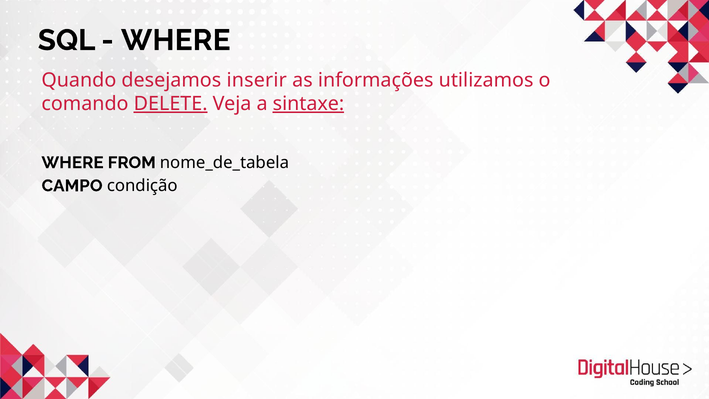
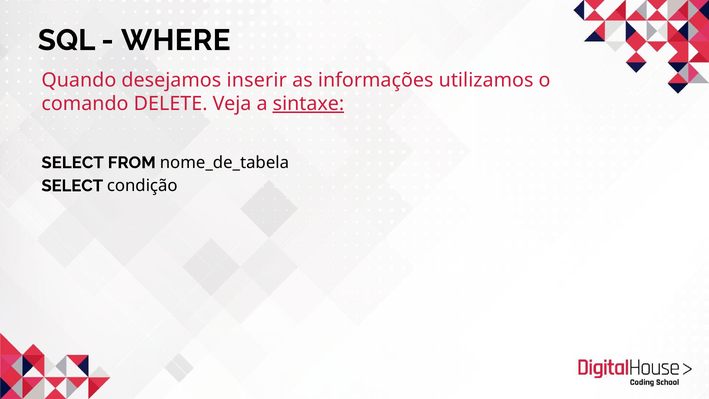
DELETE underline: present -> none (171, 104)
WHERE: WHERE -> SELECT (73, 163)
CAMPO: CAMPO -> SELECT (72, 186)
